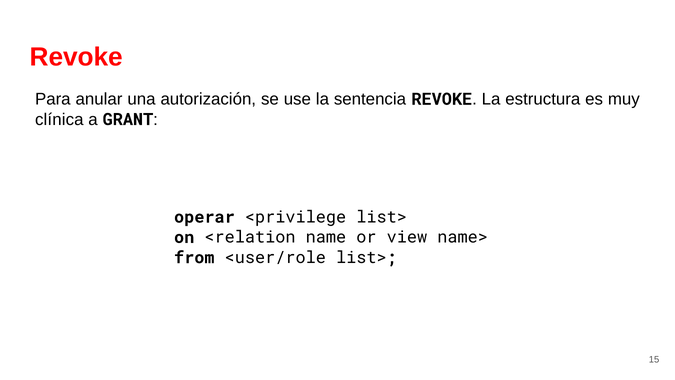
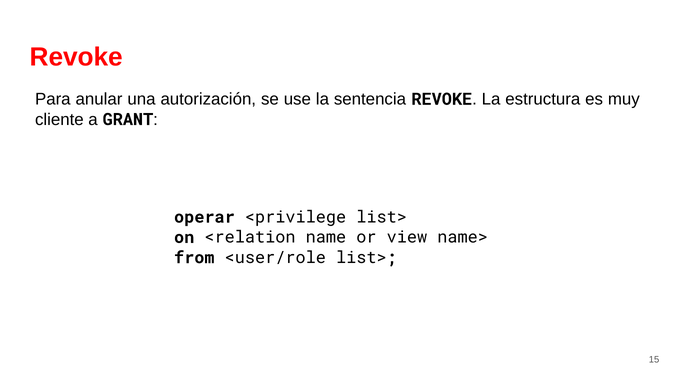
clínica: clínica -> cliente (59, 119)
